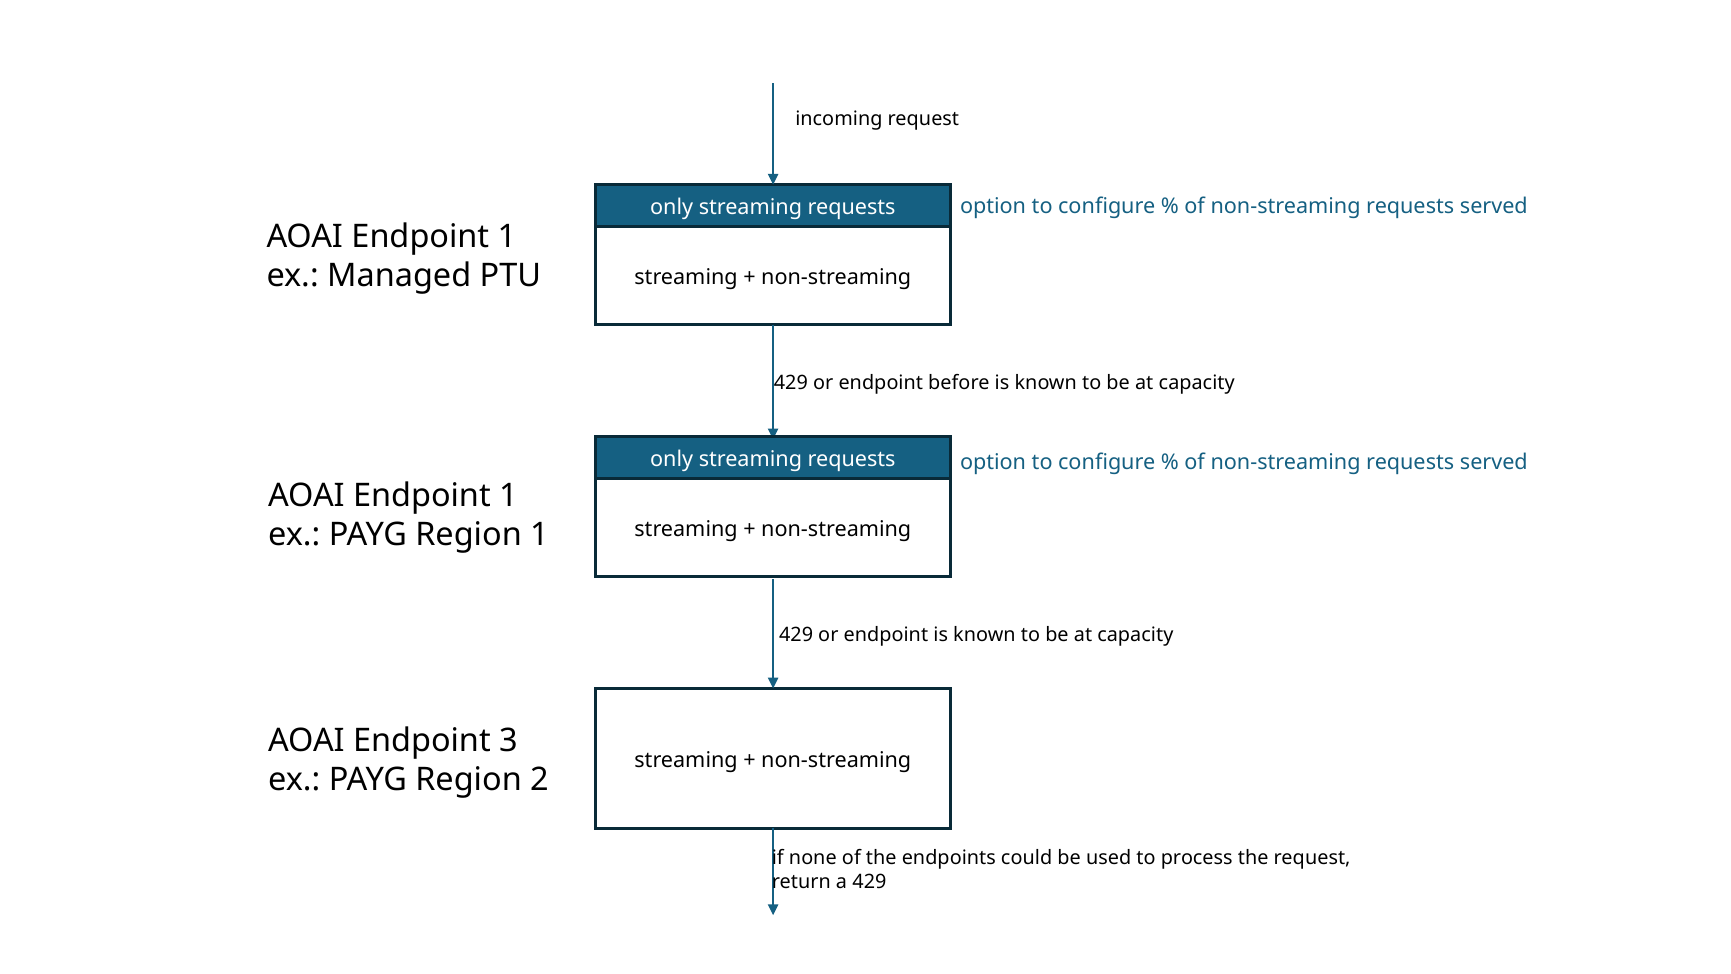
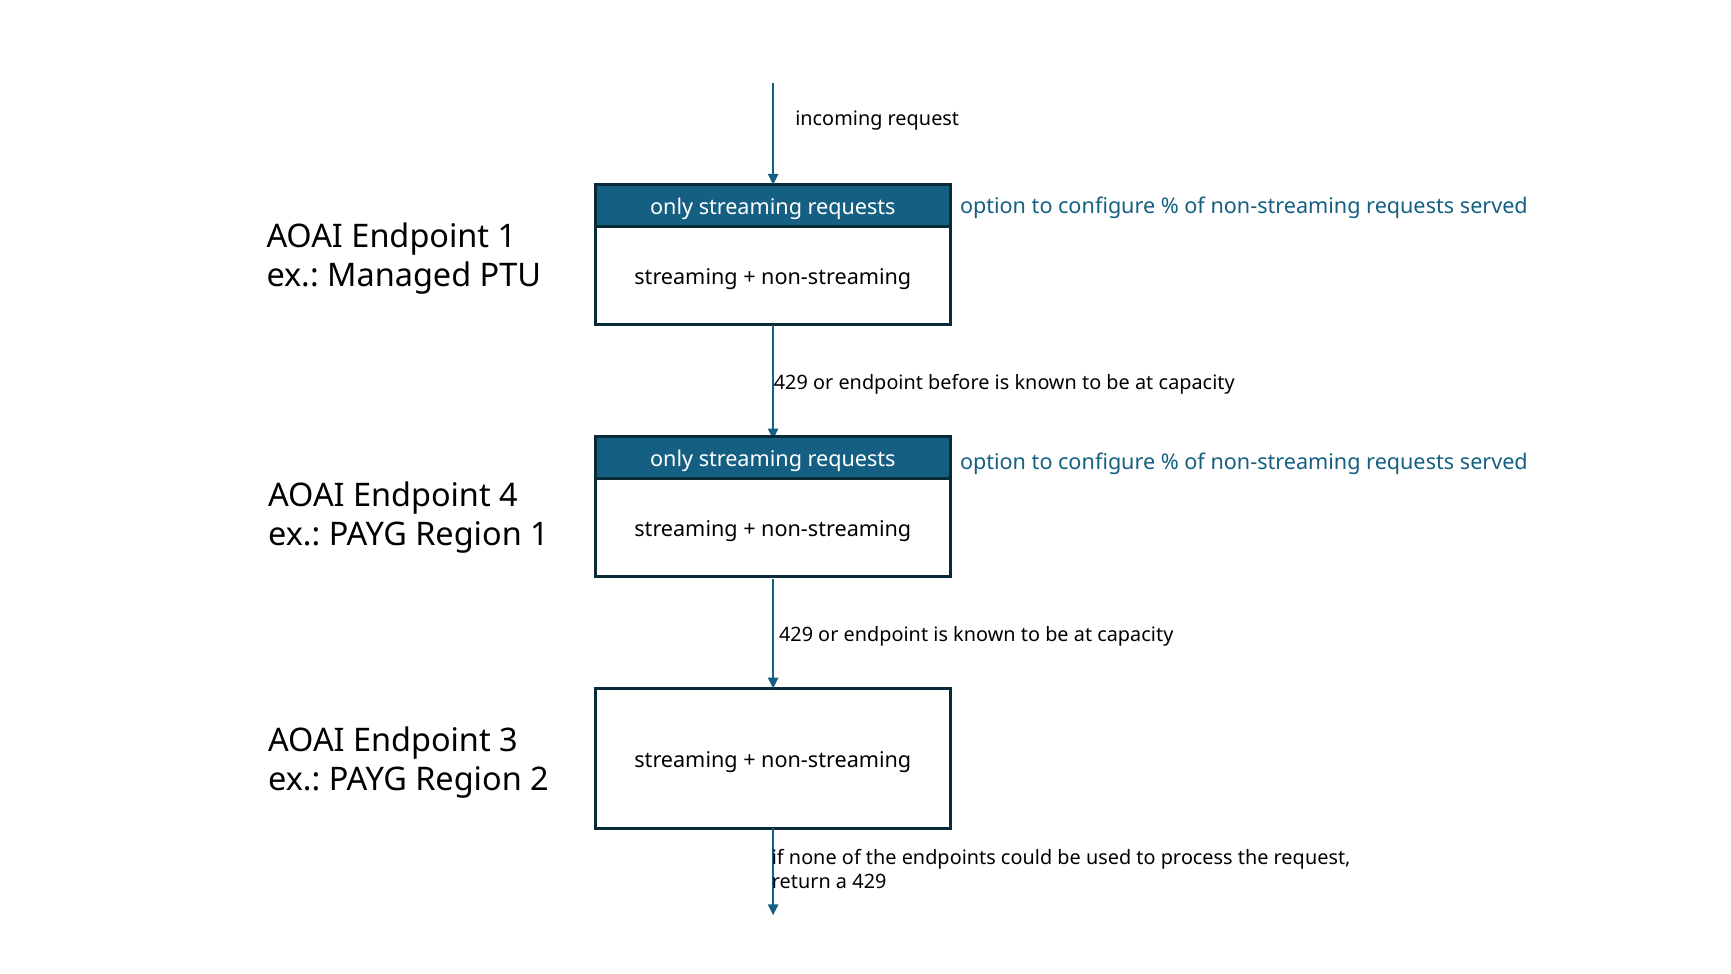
1: 1 -> 4 (508, 496)
